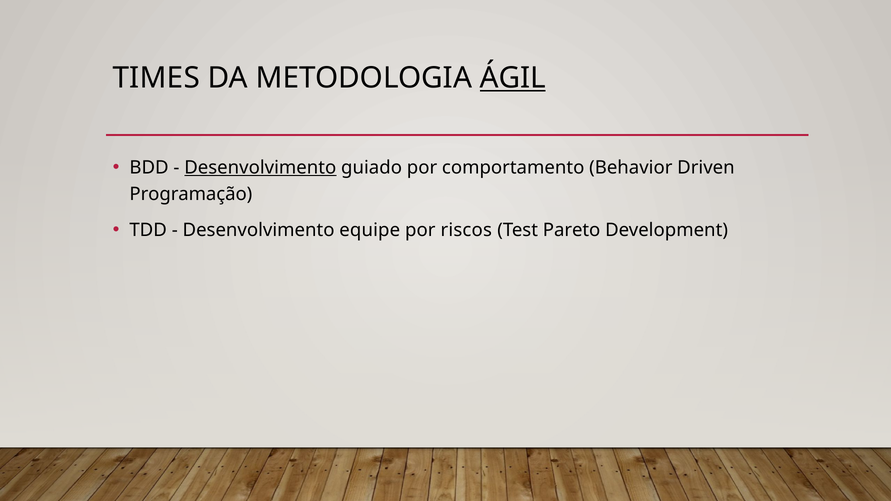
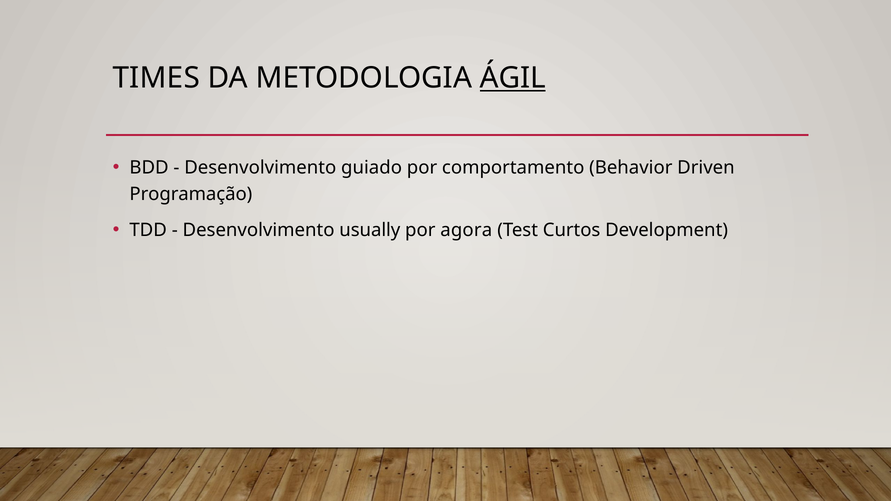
Desenvolvimento underline: present -> none (260, 168)
equipe: equipe -> usually (370, 230)
riscos: riscos -> agora (466, 230)
Pareto: Pareto -> Curtos (572, 230)
